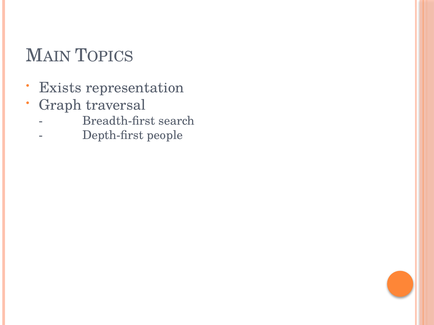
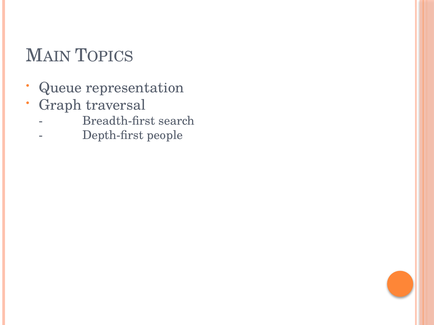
Exists: Exists -> Queue (60, 88)
